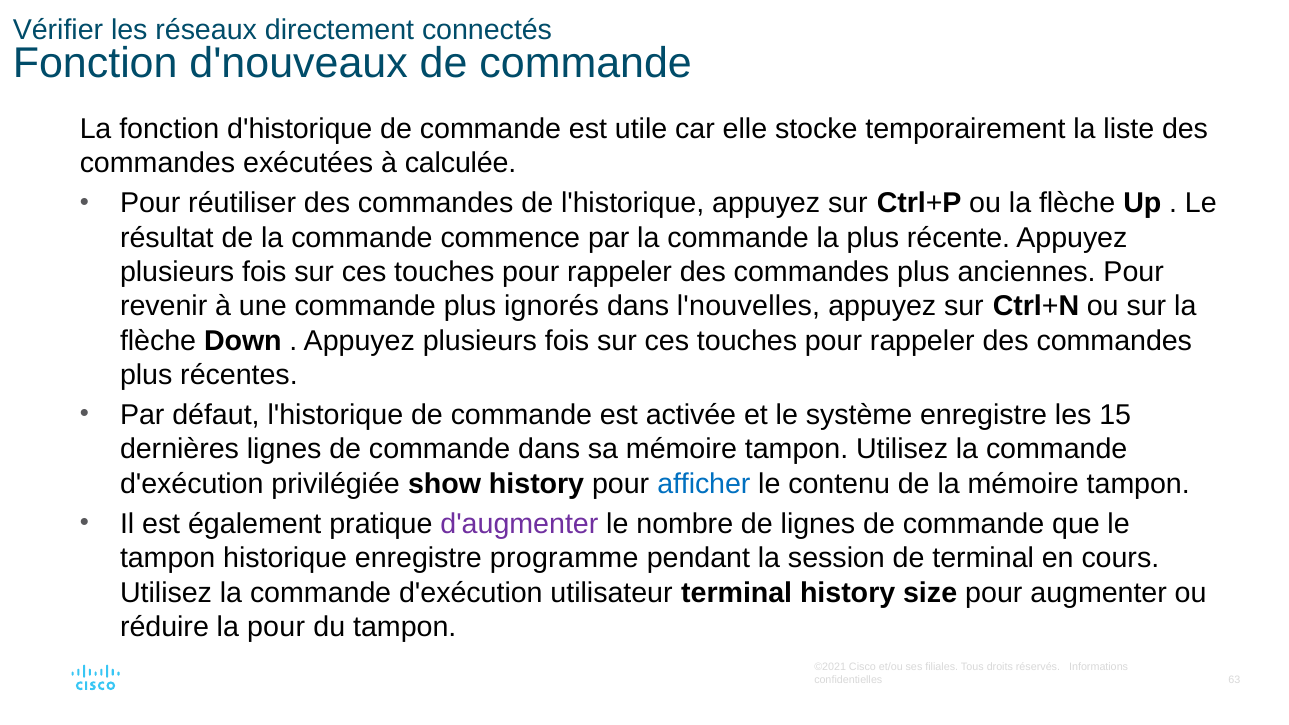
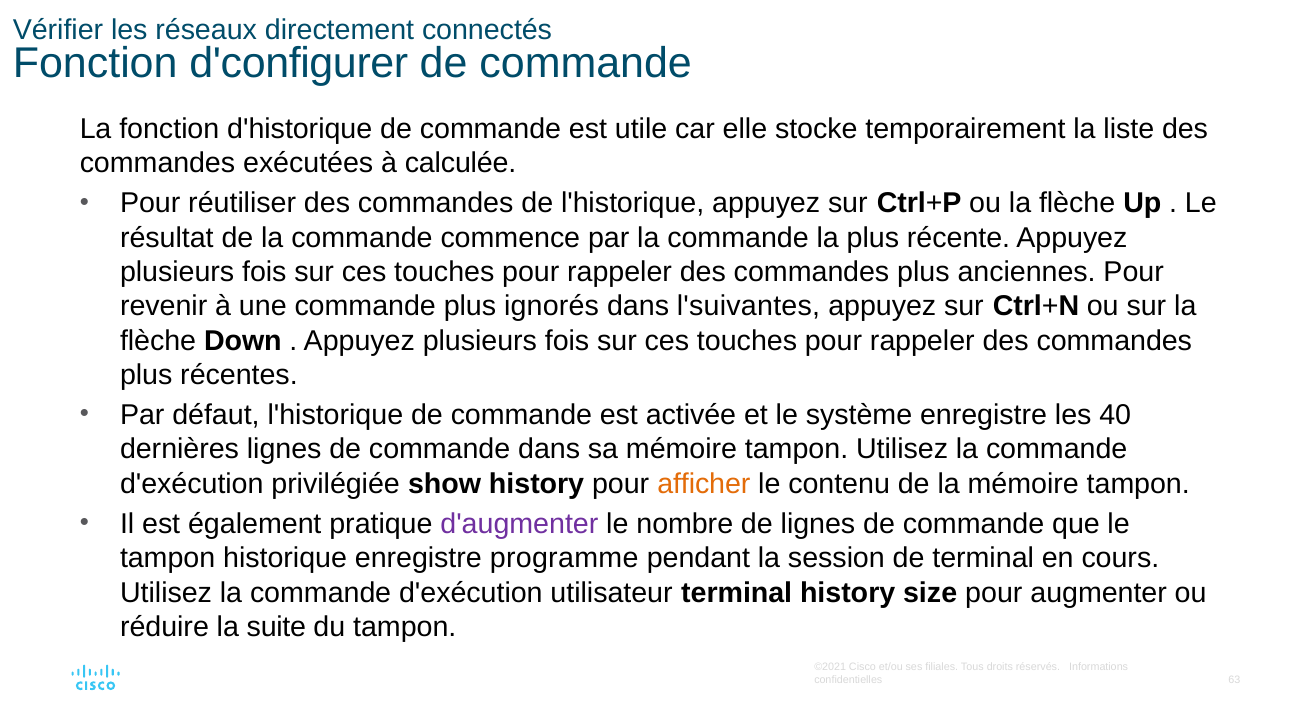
d'nouveaux: d'nouveaux -> d'configurer (299, 63)
l'nouvelles: l'nouvelles -> l'suivantes (748, 306)
15: 15 -> 40 (1115, 415)
afficher colour: blue -> orange (704, 484)
la pour: pour -> suite (276, 627)
